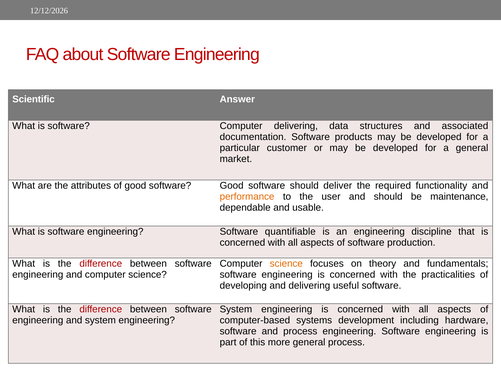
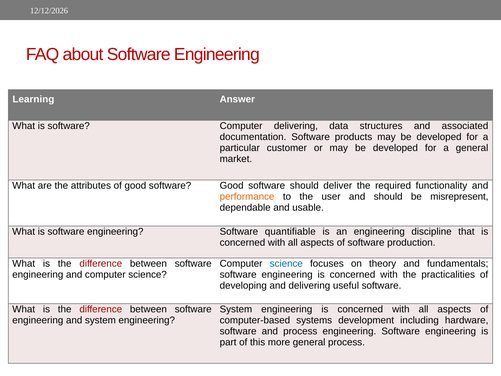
Scientific: Scientific -> Learning (33, 99)
maintenance: maintenance -> misrepresent (459, 197)
science colour: orange -> blue (286, 263)
